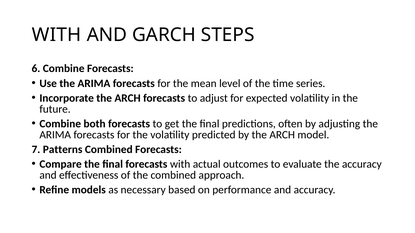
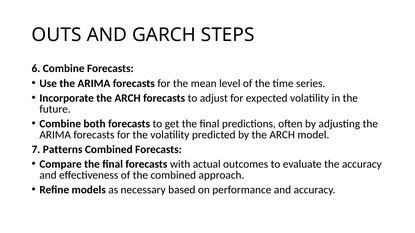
WITH: WITH -> OUTS (57, 35)
